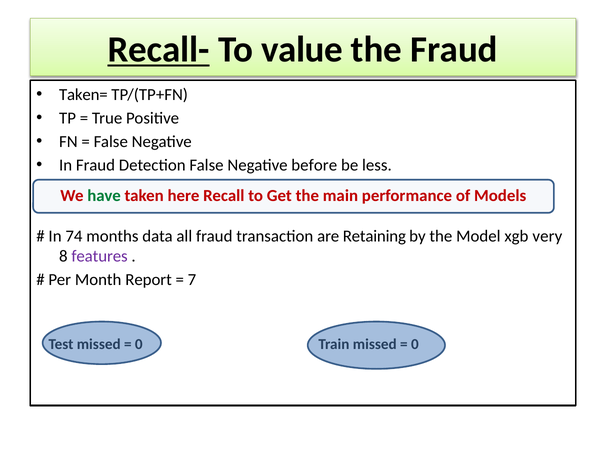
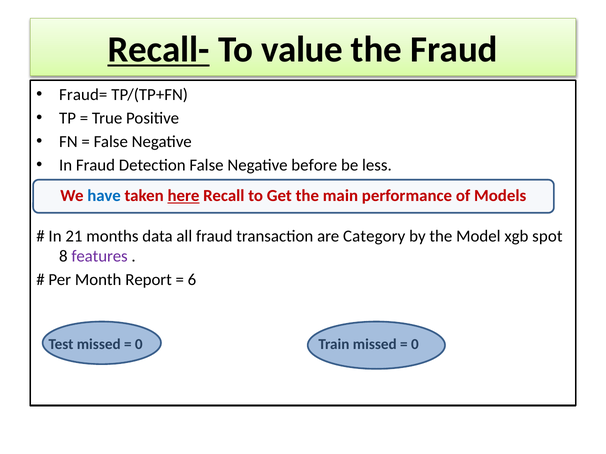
Taken=: Taken= -> Fraud= (83, 95)
have colour: green -> blue (104, 196)
here underline: none -> present (183, 196)
74: 74 -> 21 (74, 236)
Retaining: Retaining -> Category (374, 236)
very: very -> spot (547, 236)
7: 7 -> 6 (192, 280)
